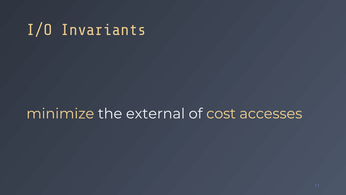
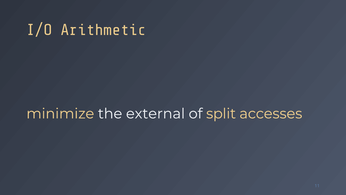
Invariants: Invariants -> Arithmetic (103, 30)
cost: cost -> split (221, 113)
